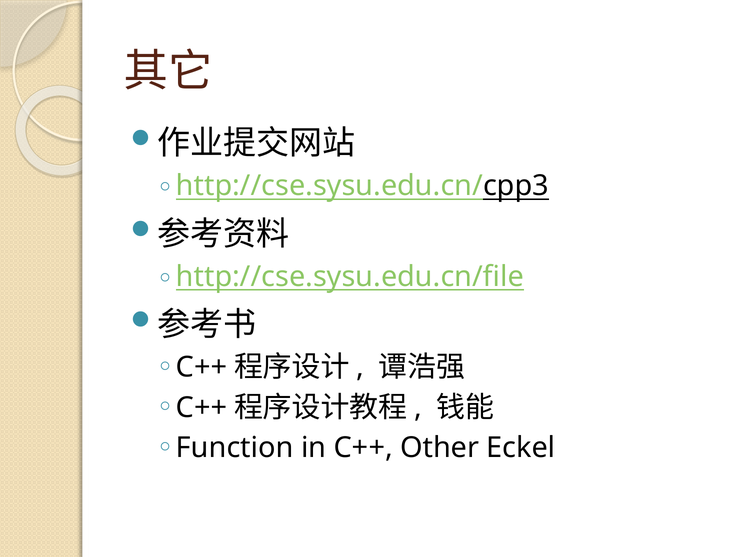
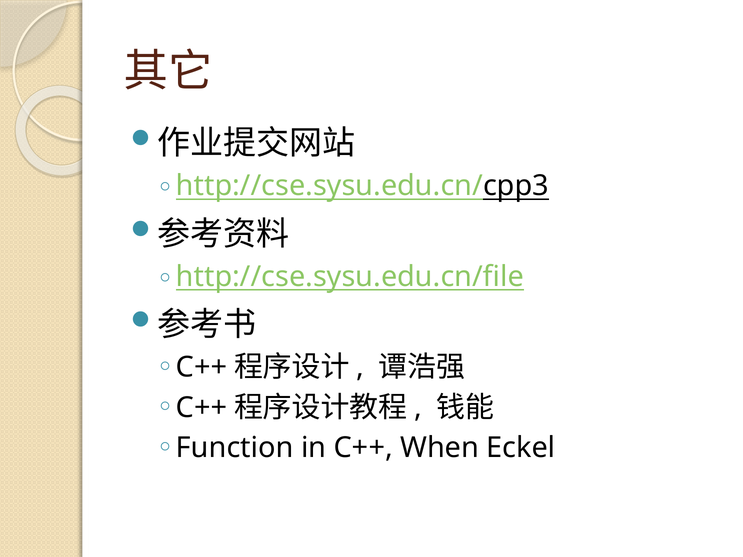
Other: Other -> When (440, 448)
